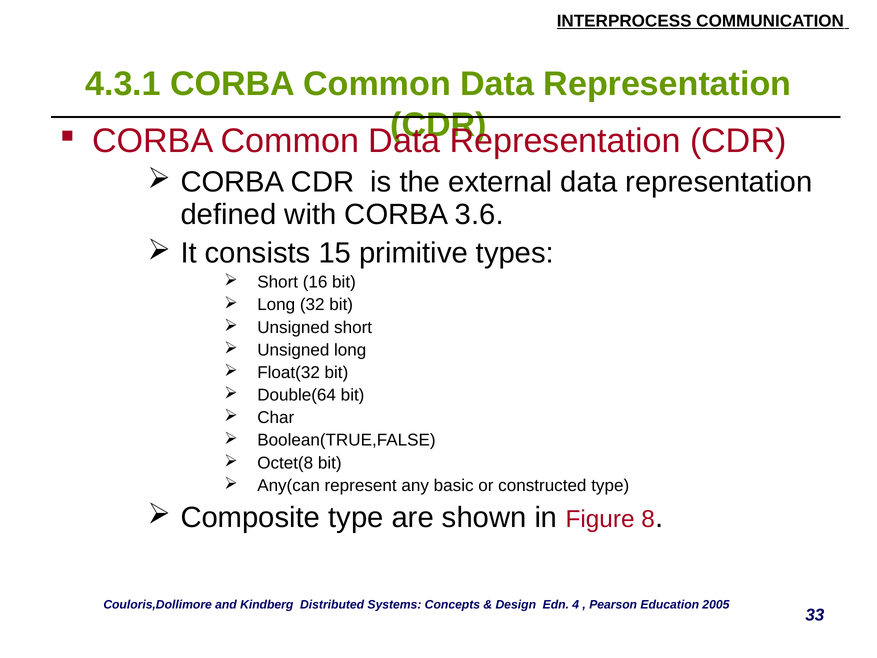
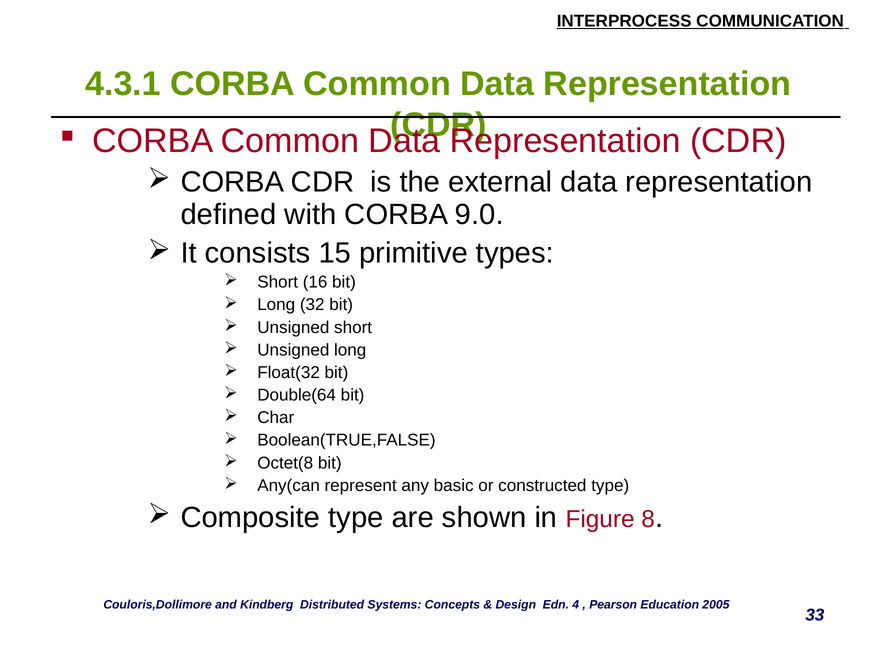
3.6: 3.6 -> 9.0 (479, 215)
